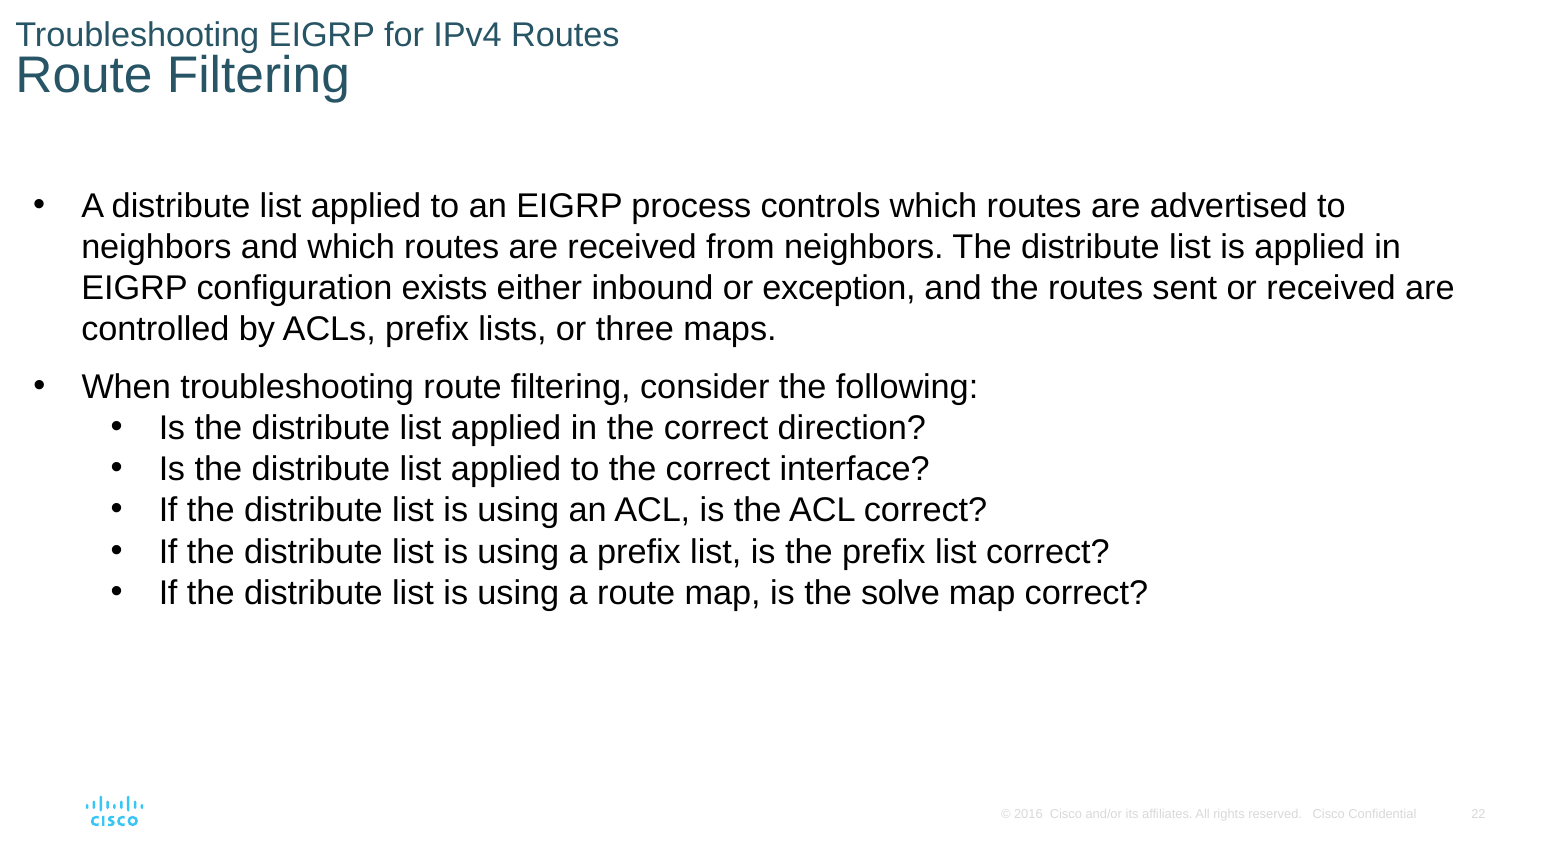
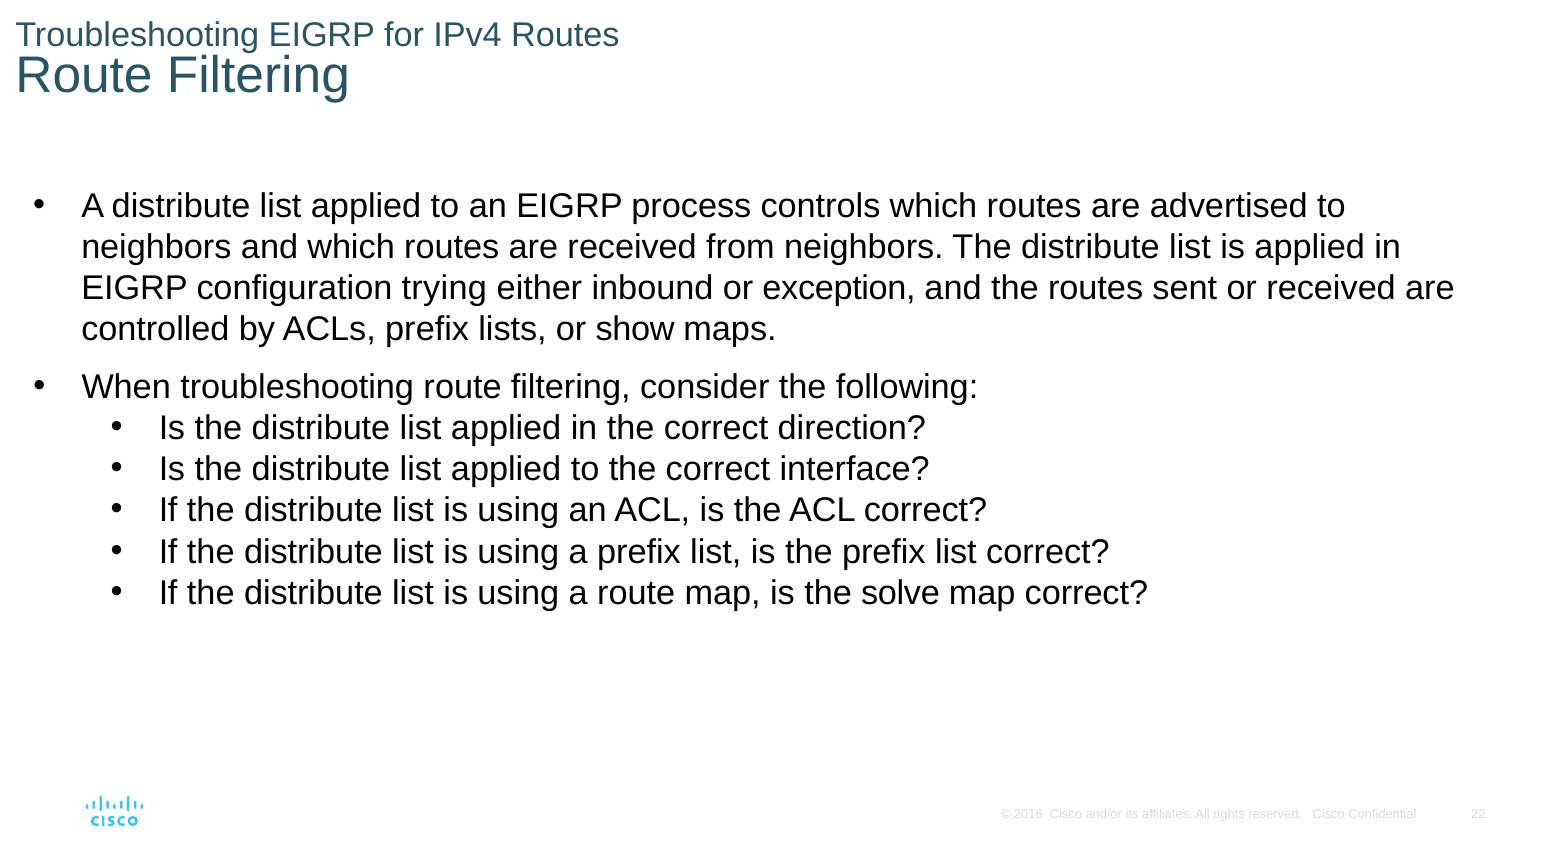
exists: exists -> trying (444, 289)
three: three -> show (635, 330)
